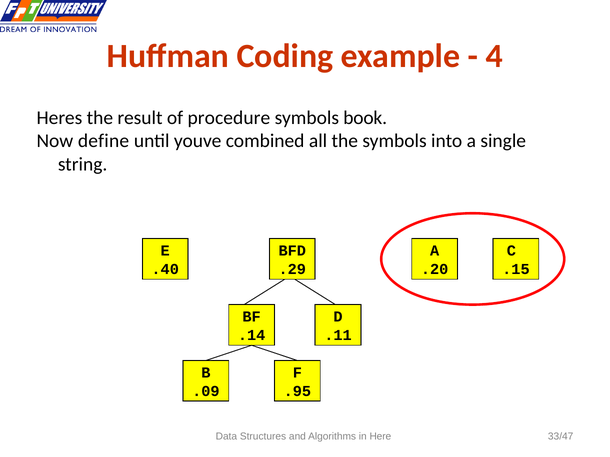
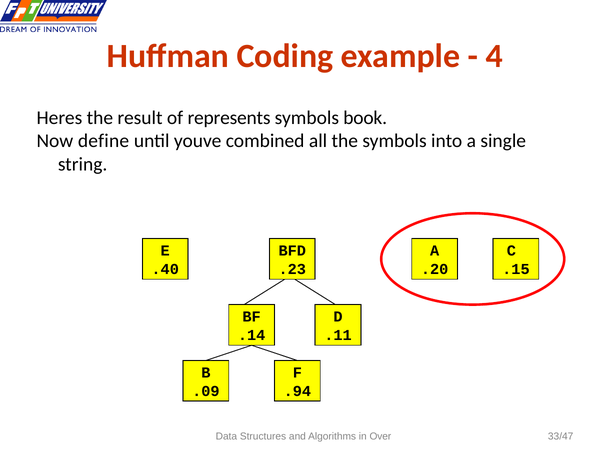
procedure: procedure -> represents (229, 118)
.29: .29 -> .23 (292, 269)
.95: .95 -> .94 (297, 391)
Here: Here -> Over (380, 437)
